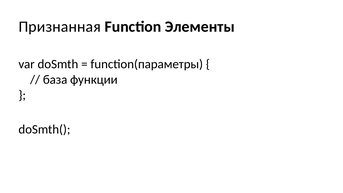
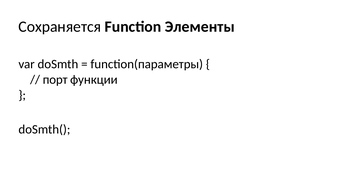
Признанная: Признанная -> Сохраняется (60, 27)
база: база -> порт (55, 80)
